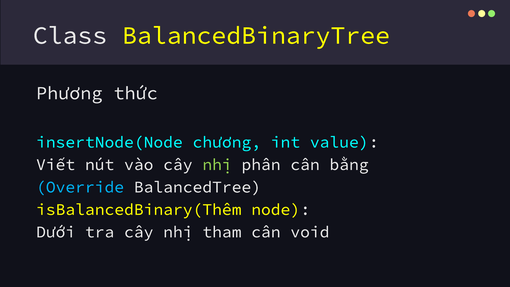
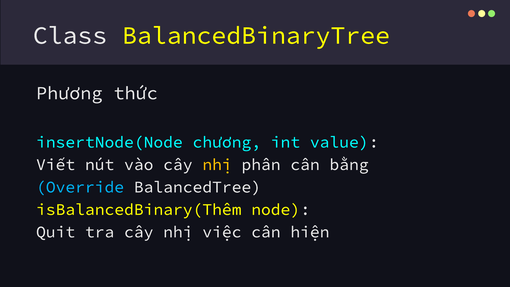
nhị colour: light green -> yellow (217, 165)
Dưới: Dưới -> Quit (56, 232)
tham: tham -> việc (222, 232)
void: void -> hiện (310, 232)
